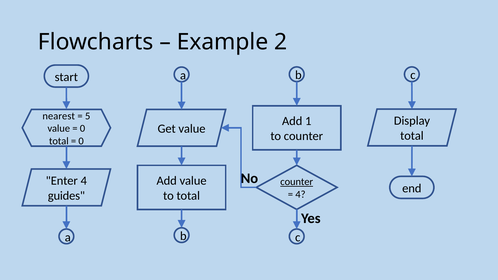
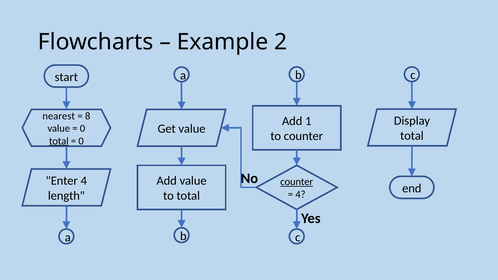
5: 5 -> 8 (88, 116)
total underline: none -> present (59, 141)
guides: guides -> length (66, 196)
